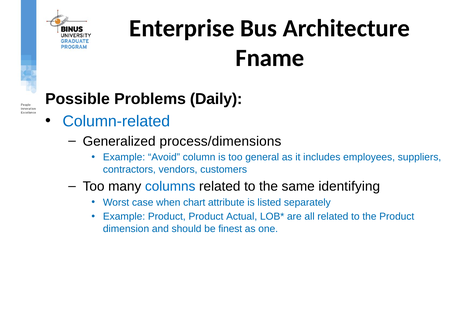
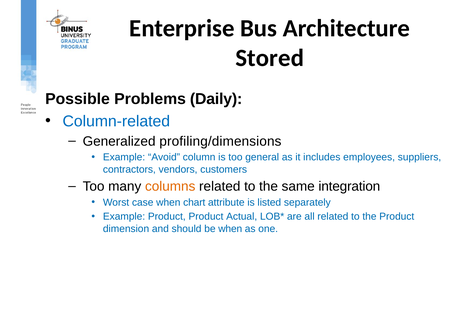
Fname: Fname -> Stored (270, 58)
process/dimensions: process/dimensions -> profiling/dimensions (220, 141)
columns colour: blue -> orange (170, 187)
identifying: identifying -> integration (349, 187)
be finest: finest -> when (230, 229)
